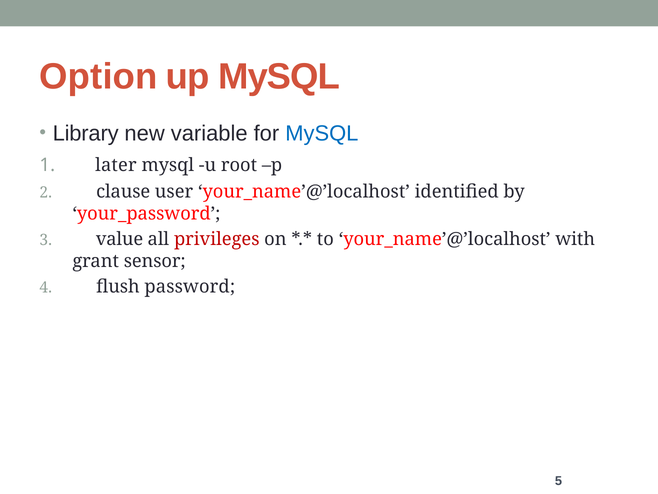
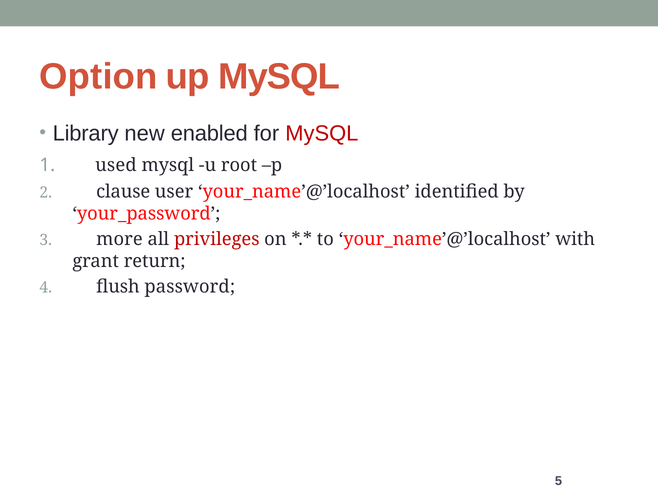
variable: variable -> enabled (209, 133)
MySQL colour: blue -> red (322, 133)
later: later -> used (116, 165)
value: value -> more (119, 239)
sensor: sensor -> return (155, 261)
